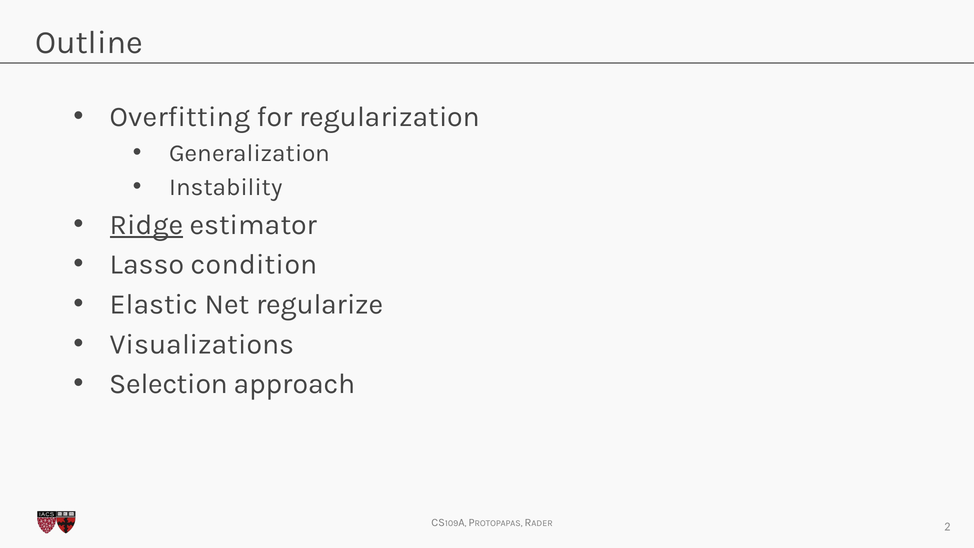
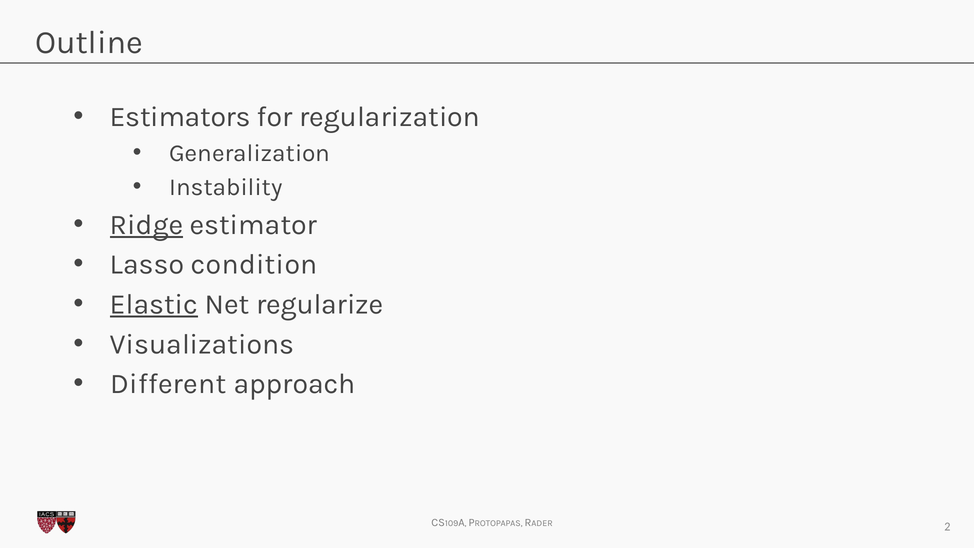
Overfitting: Overfitting -> Estimators (180, 117)
Elastic underline: none -> present (154, 304)
Selection: Selection -> Different (168, 384)
